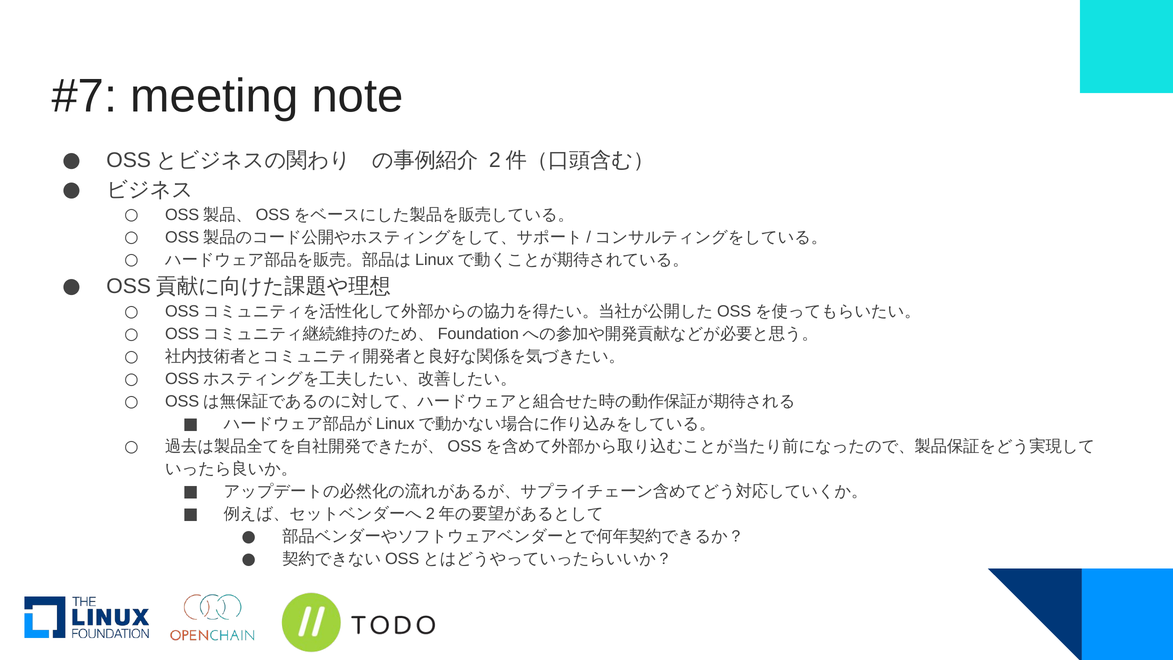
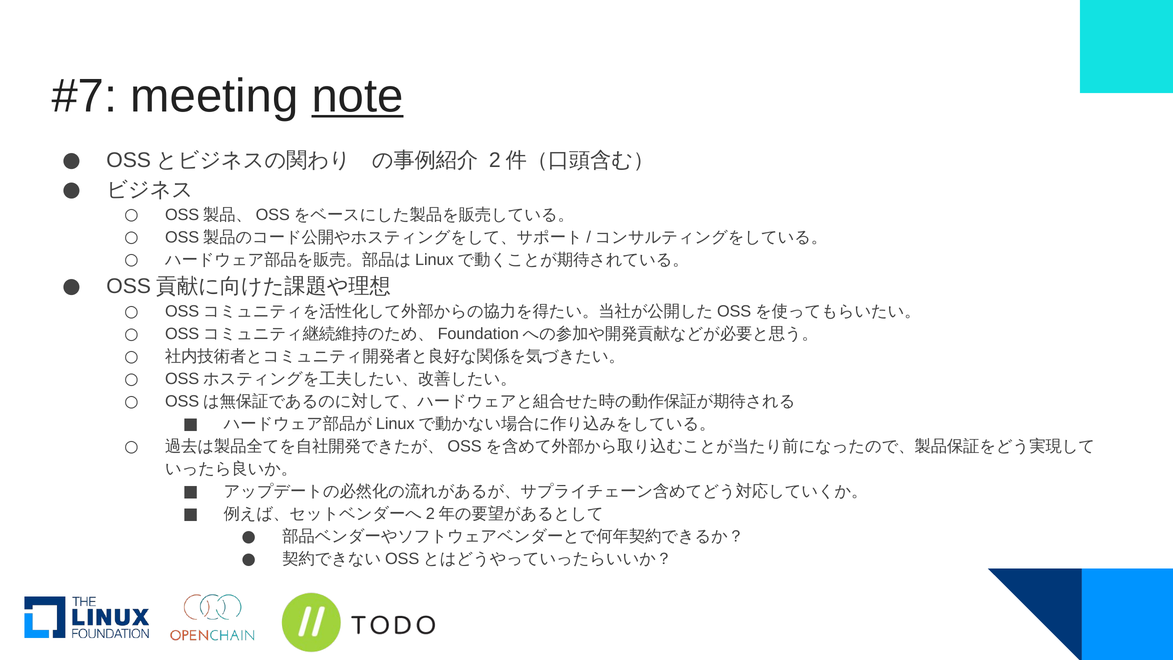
note underline: none -> present (358, 96)
